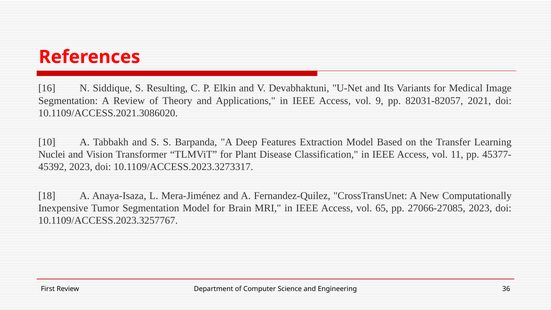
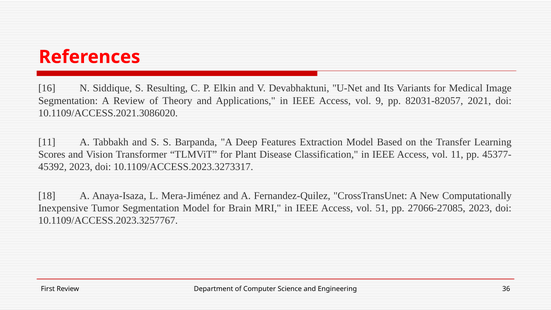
10: 10 -> 11 (47, 142)
Nuclei: Nuclei -> Scores (52, 154)
65: 65 -> 51 (382, 208)
